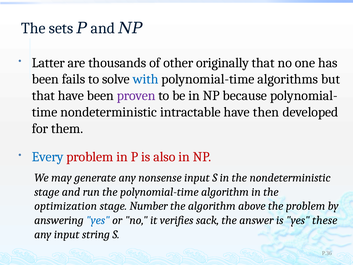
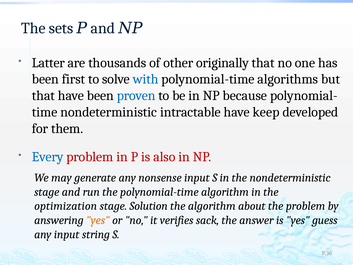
fails: fails -> first (73, 79)
proven colour: purple -> blue (136, 96)
then: then -> keep (266, 112)
Number: Number -> Solution (149, 206)
above: above -> about (252, 206)
yes colour: blue -> orange (98, 220)
these: these -> guess (325, 220)
